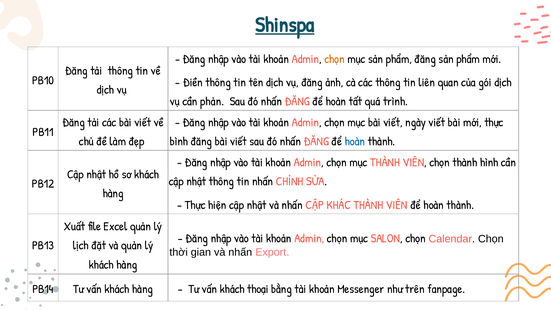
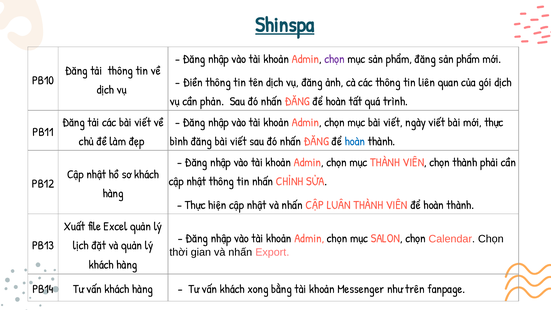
chọn colour: orange -> purple (334, 59)
hình: hình -> phải (489, 162)
KHÁC: KHÁC -> LUÂN (339, 205)
thoại: thoại -> xong (258, 289)
